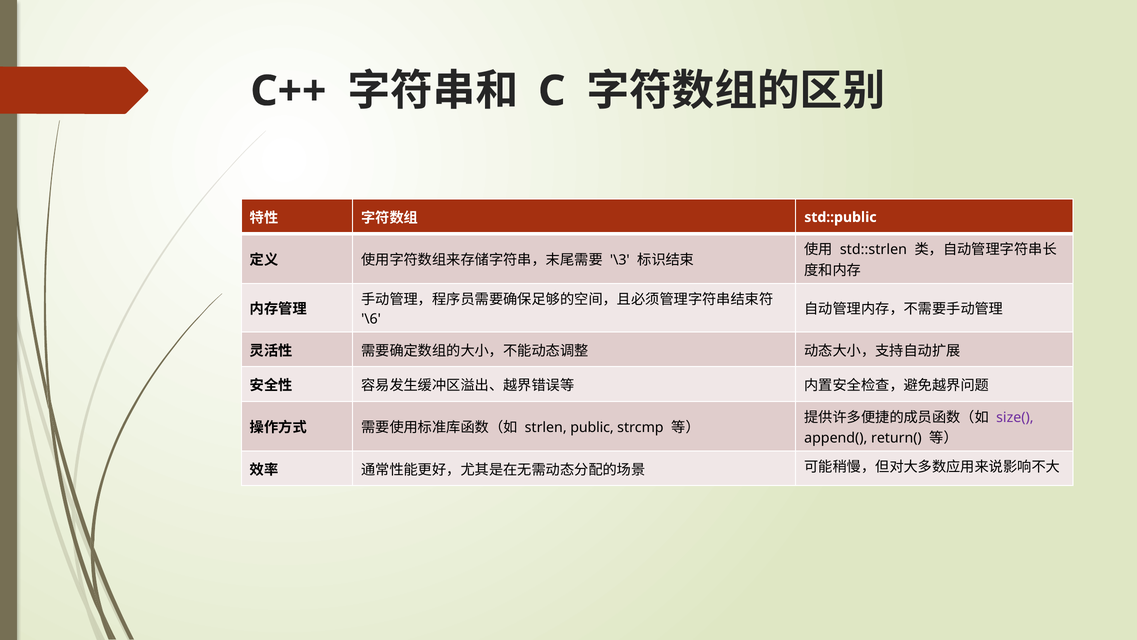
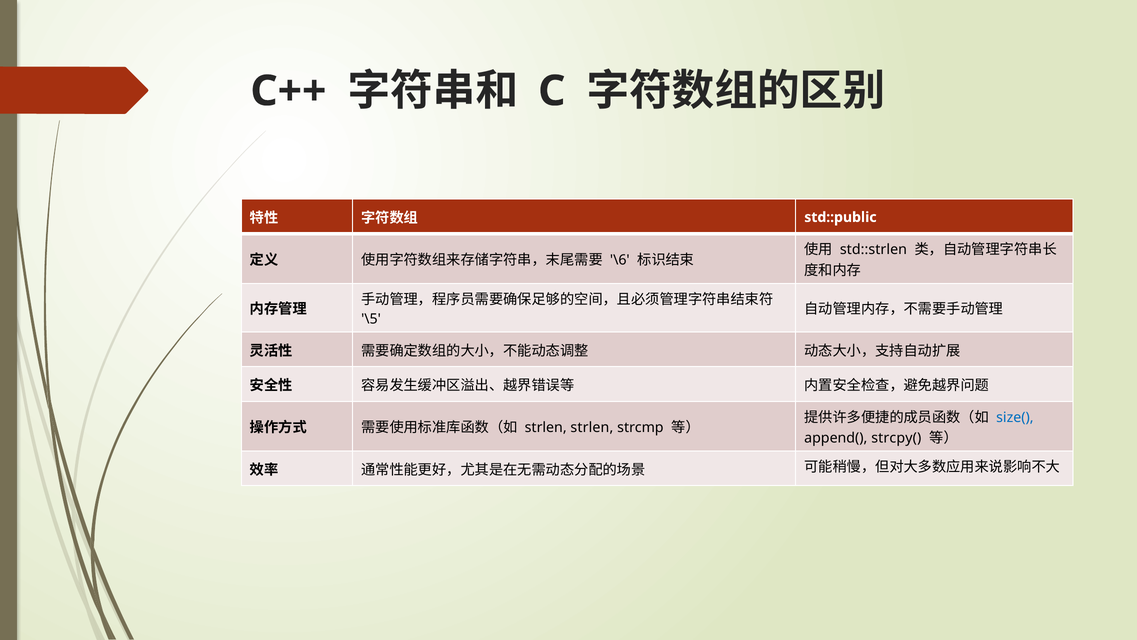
\3: \3 -> \6 (620, 260)
\6: \6 -> \5 (371, 319)
size( colour: purple -> blue (1015, 417)
strlen public: public -> strlen (592, 427)
return(: return( -> strcpy( (896, 438)
